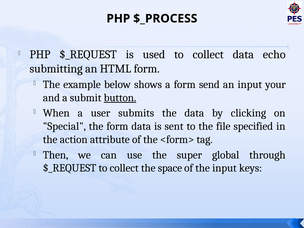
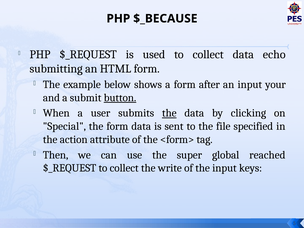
$_PROCESS: $_PROCESS -> $_BECAUSE (165, 19)
send: send -> after (209, 85)
the underline: none -> present (169, 113)
through: through -> reached (267, 155)
space: space -> write (170, 168)
